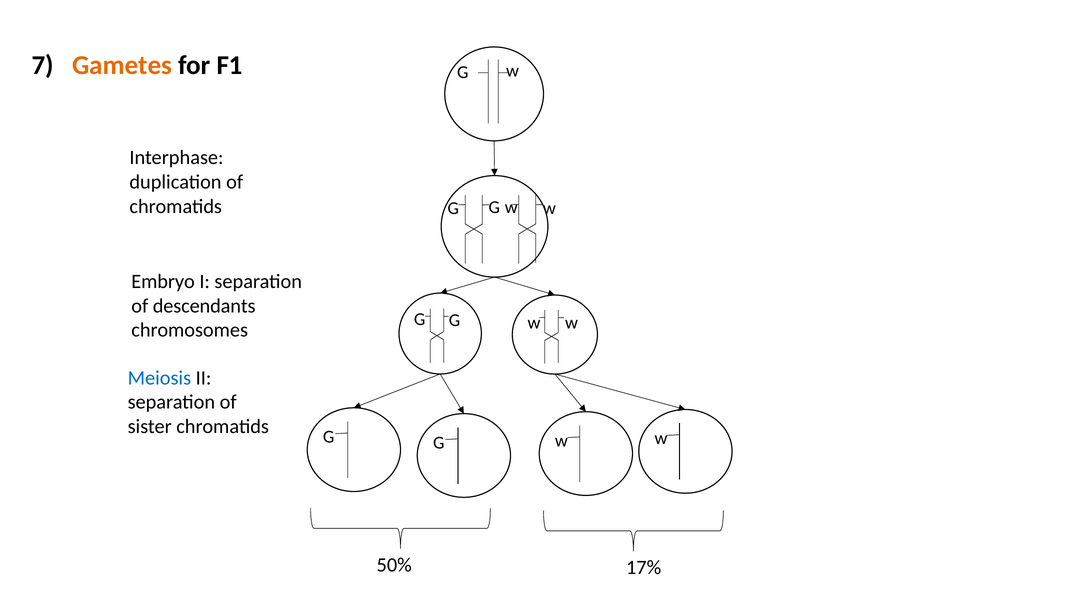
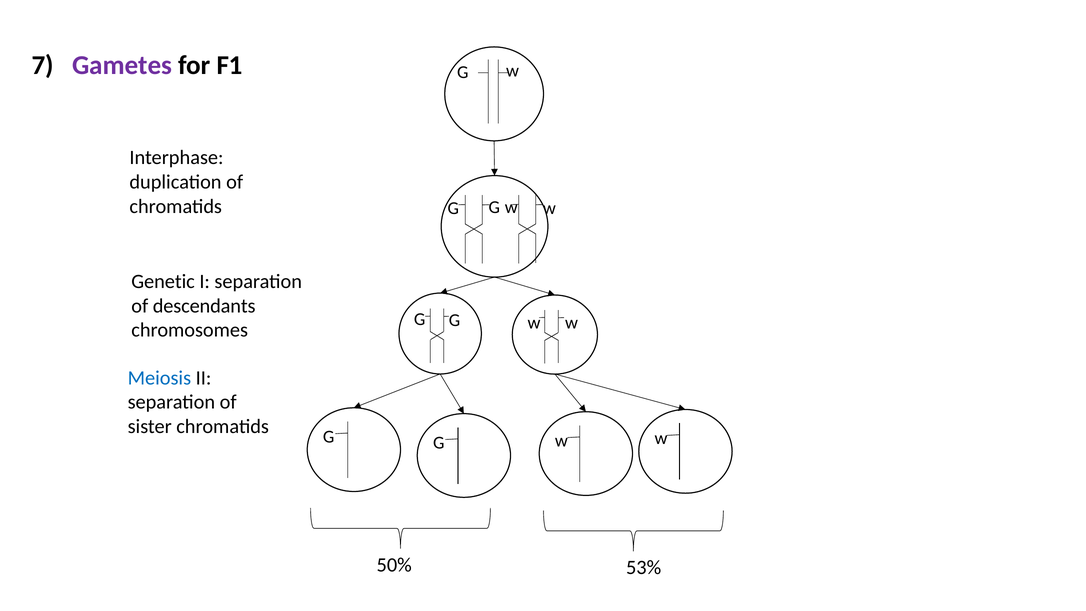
Gametes colour: orange -> purple (122, 65)
Embryo: Embryo -> Genetic (163, 281)
17%: 17% -> 53% (644, 567)
